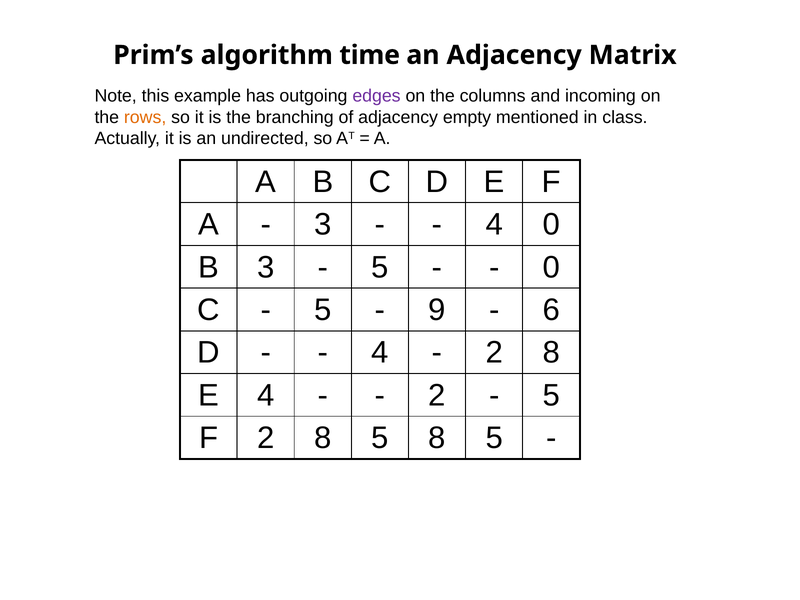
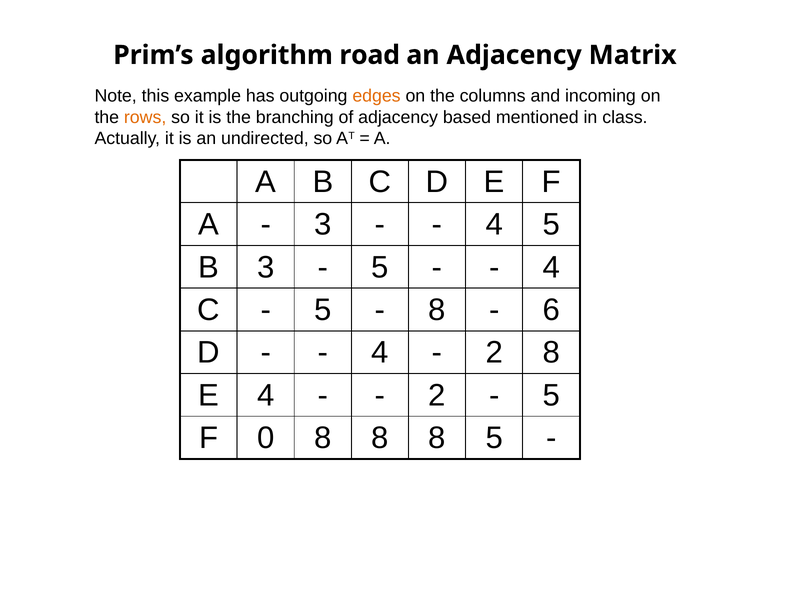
time: time -> road (370, 55)
edges colour: purple -> orange (377, 96)
empty: empty -> based (467, 117)
4 0: 0 -> 5 (551, 225)
0: 0 -> 4 (551, 267)
9: 9 -> 8 (437, 310)
F 2: 2 -> 0 (266, 438)
5: 5 -> 8 (380, 438)
